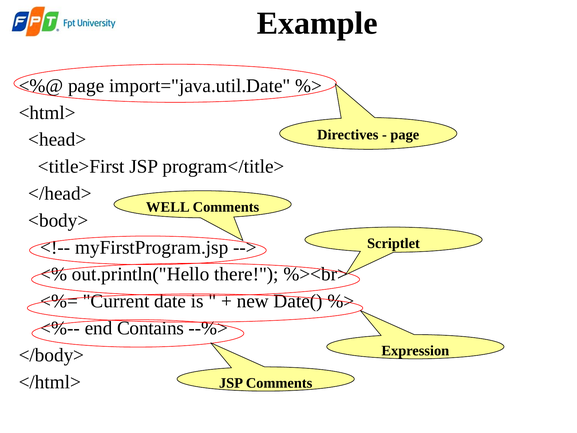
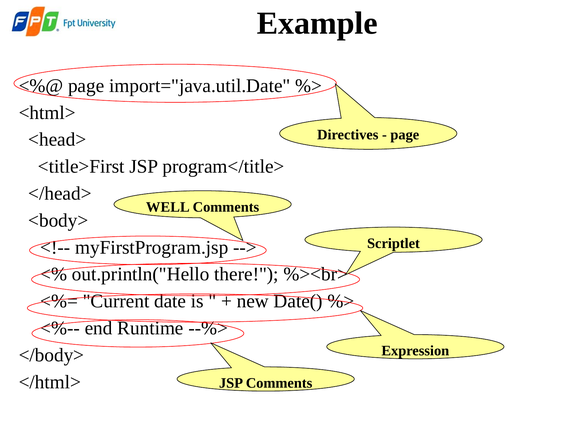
Contains: Contains -> Runtime (150, 328)
